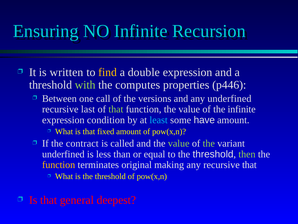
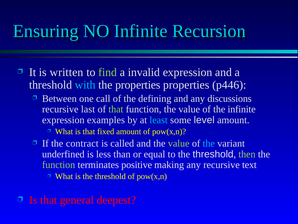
find colour: yellow -> light green (108, 72)
double: double -> invalid (144, 72)
with colour: light green -> light blue (85, 85)
the computes: computes -> properties (138, 85)
versions: versions -> defining (155, 98)
any underfined: underfined -> discussions (230, 98)
condition: condition -> examples (106, 120)
have: have -> level (204, 120)
the colour: light green -> light blue (209, 143)
function colour: yellow -> light green (59, 165)
original: original -> positive (137, 165)
recursive that: that -> text (249, 165)
